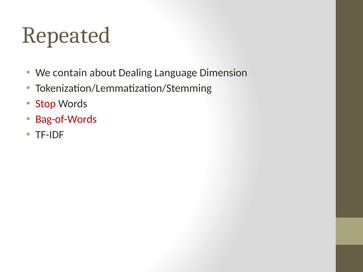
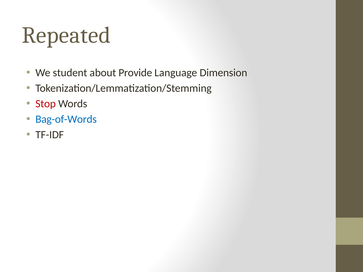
contain: contain -> student (70, 73)
Dealing: Dealing -> Provide (135, 73)
Bag-of-Words colour: red -> blue (66, 119)
